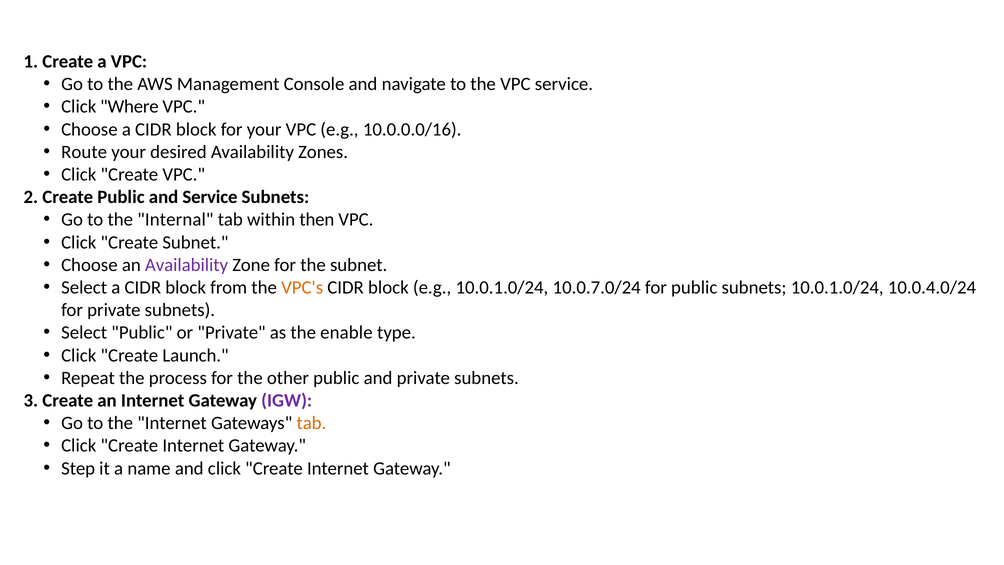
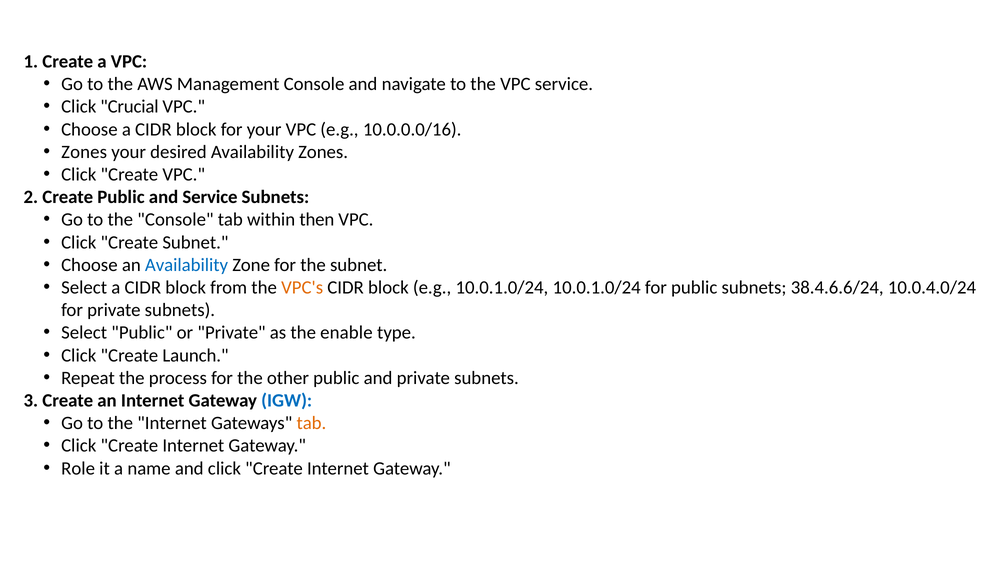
Where: Where -> Crucial (129, 107)
Route: Route -> Zones (84, 152)
the Internal: Internal -> Console (175, 220)
Availability colour: purple -> blue (187, 265)
10.0.1.0/24 10.0.7.0/24: 10.0.7.0/24 -> 10.0.1.0/24 (597, 287)
subnets 10.0.1.0/24: 10.0.1.0/24 -> 38.4.6.6/24 (837, 287)
IGW colour: purple -> blue (287, 400)
Step: Step -> Role (78, 468)
